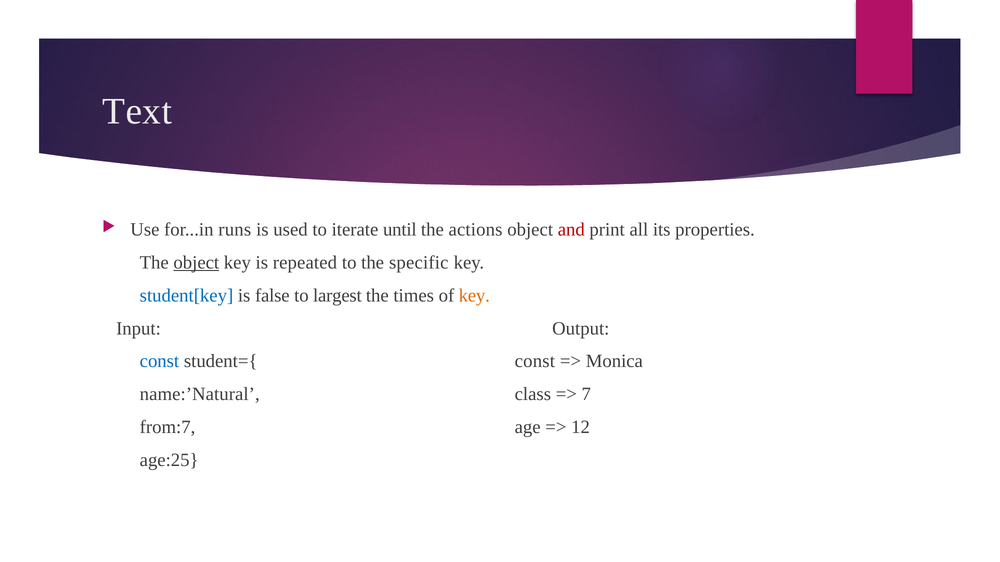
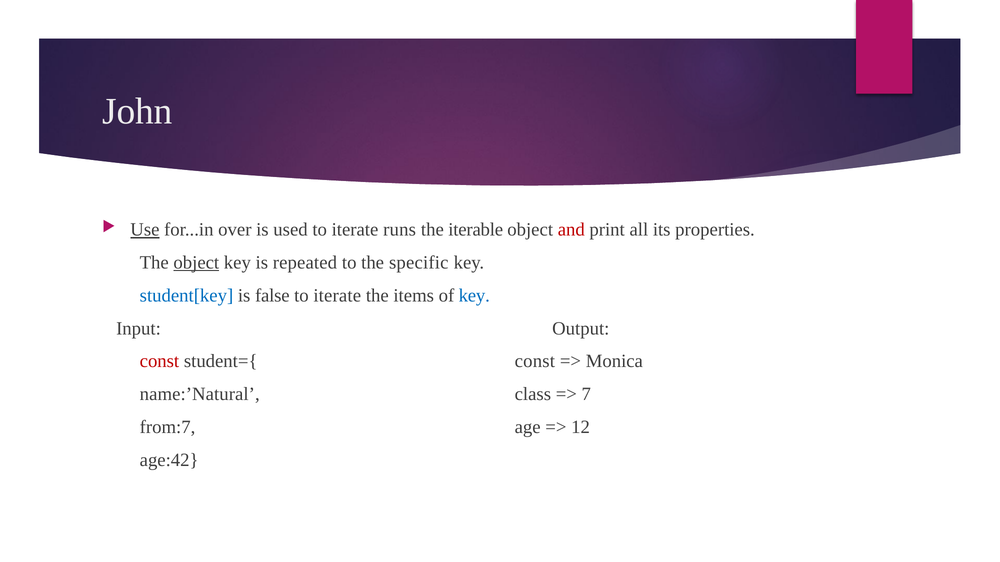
Text: Text -> John (137, 111)
Use underline: none -> present (145, 230)
runs: runs -> over (235, 230)
until: until -> runs (400, 230)
actions: actions -> iterable (476, 230)
largest: largest -> iterate (337, 296)
times: times -> items (414, 296)
key colour: orange -> blue (474, 296)
const colour: blue -> red (159, 362)
age:25: age:25 -> age:42 (169, 460)
